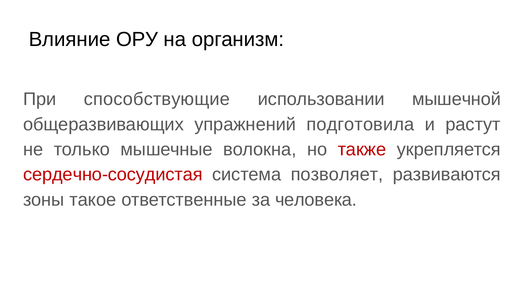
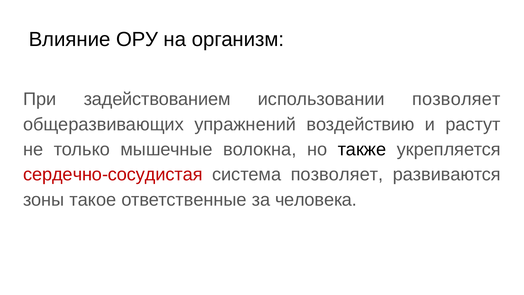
способствующие: способствующие -> задействованием (157, 99)
использовании мышечной: мышечной -> позволяет (456, 99)
подготовила: подготовила -> воздействию (361, 124)
также colour: red -> black (362, 149)
